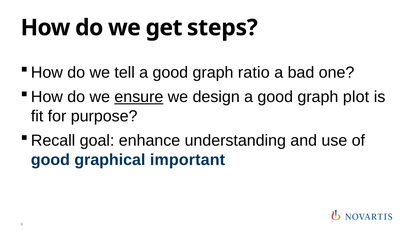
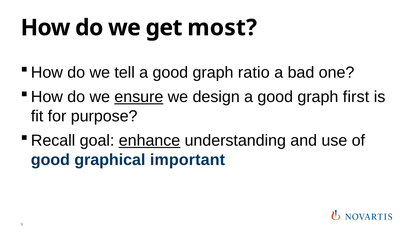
steps: steps -> most (222, 28)
plot: plot -> first (356, 97)
enhance underline: none -> present (150, 141)
